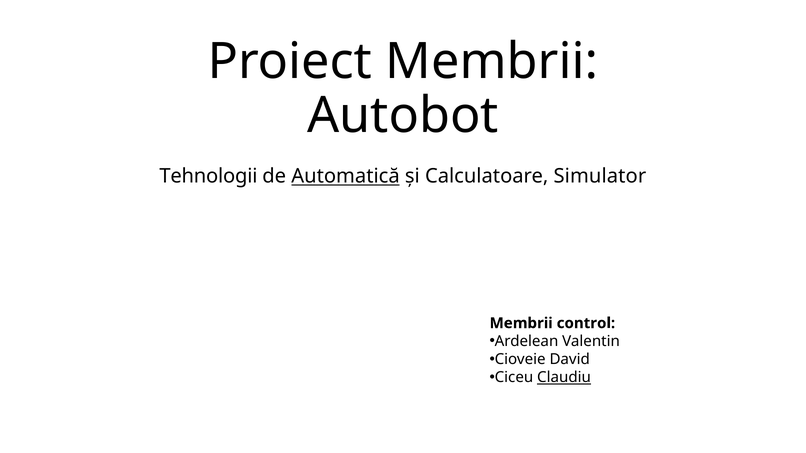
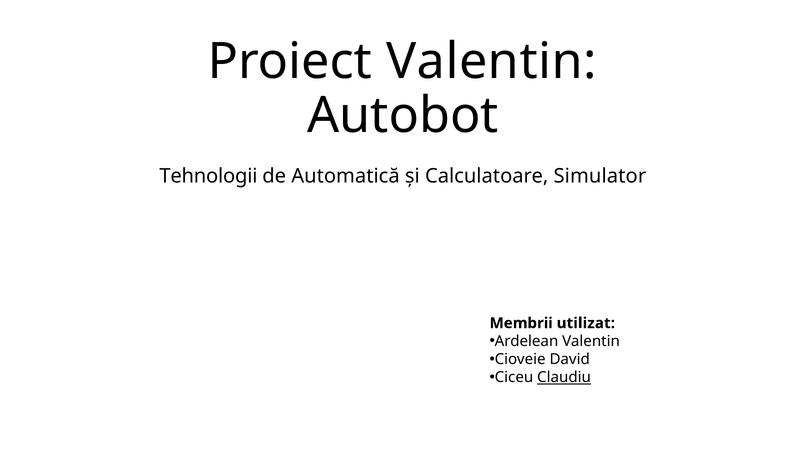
Proiect Membrii: Membrii -> Valentin (492, 62)
Automatică underline: present -> none (346, 176)
control: control -> utilizat (586, 323)
